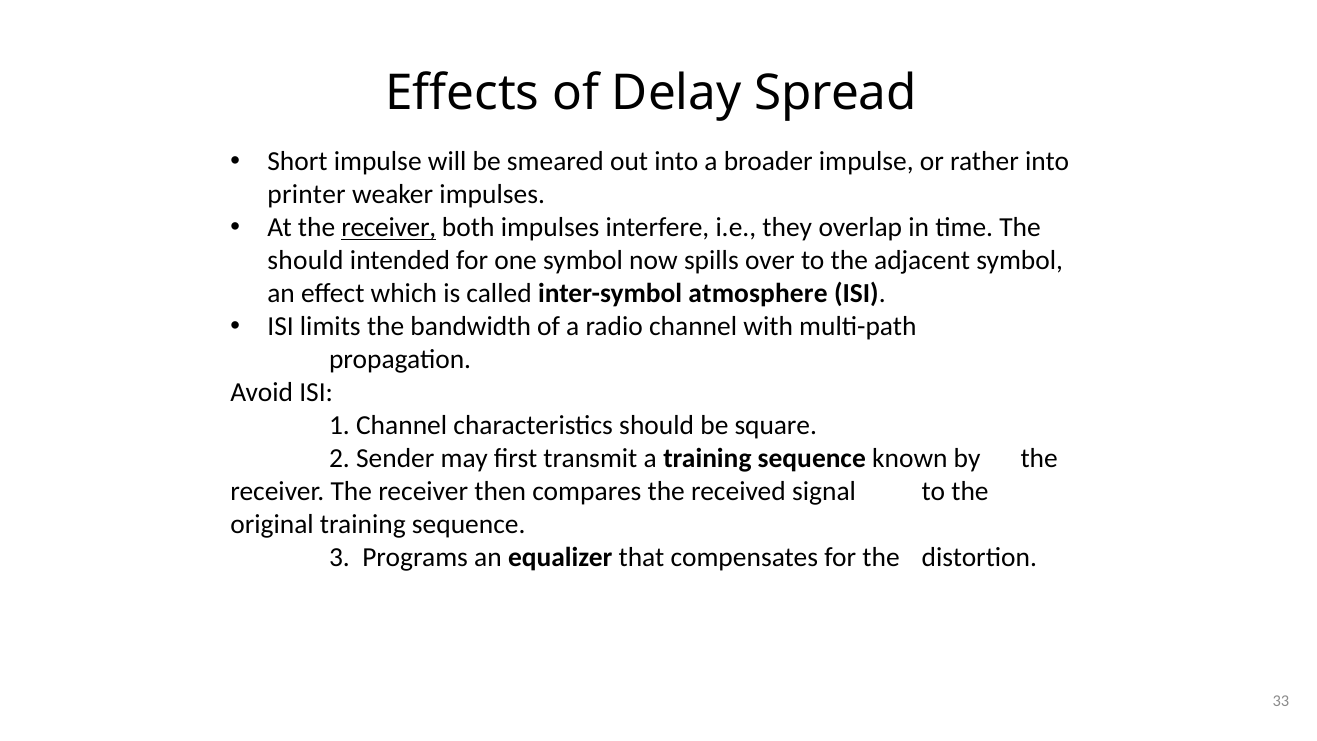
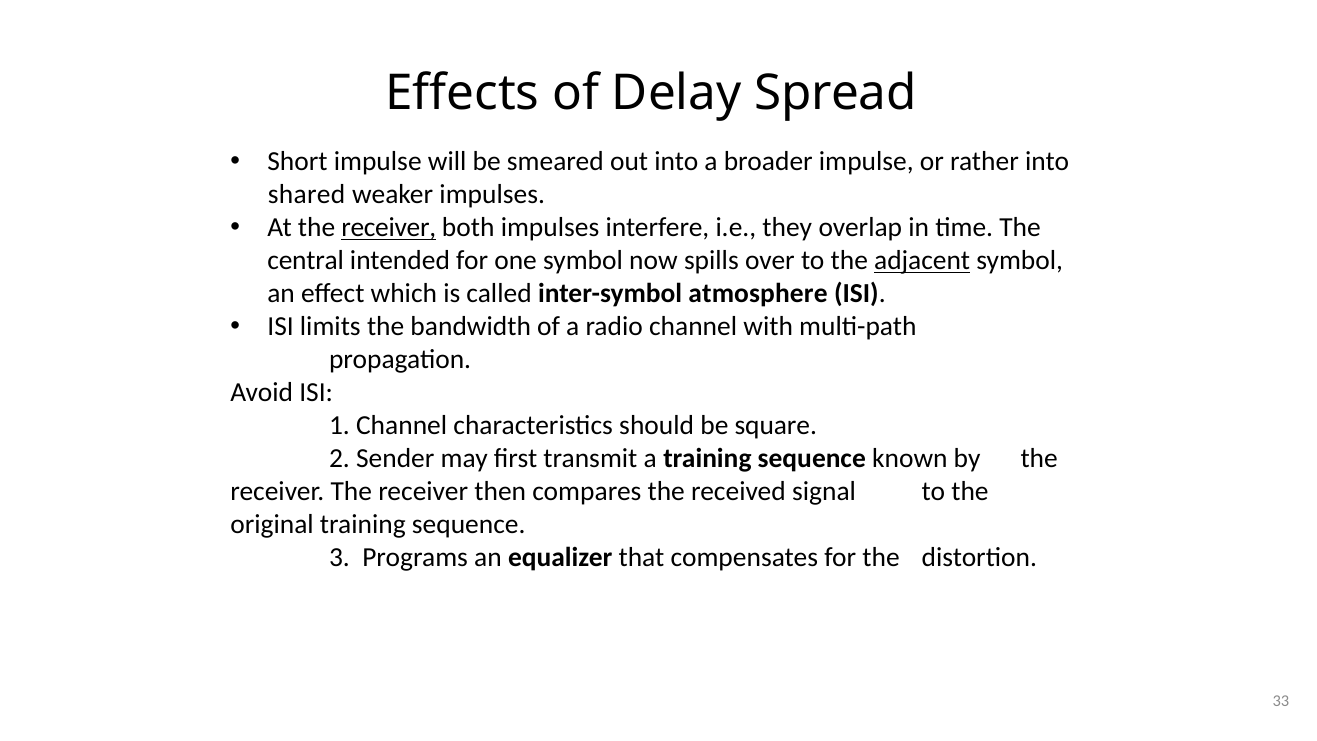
printer: printer -> shared (307, 195)
should: should -> central (306, 261)
adjacent underline: none -> present (922, 261)
